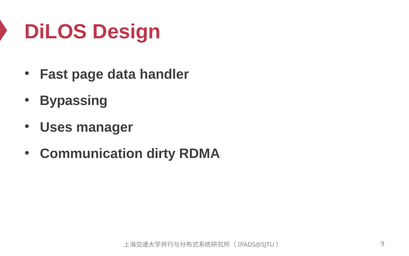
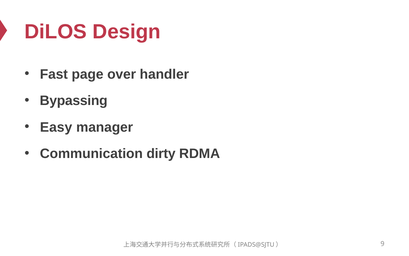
data: data -> over (122, 74)
Uses: Uses -> Easy (56, 127)
